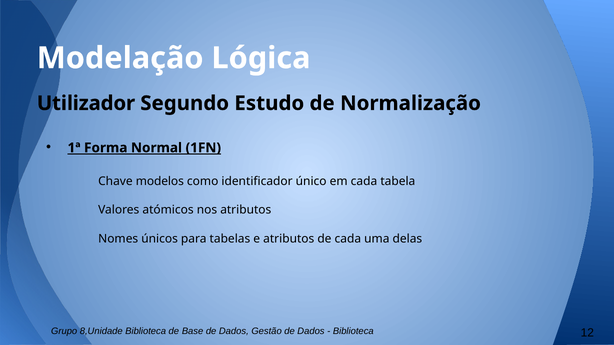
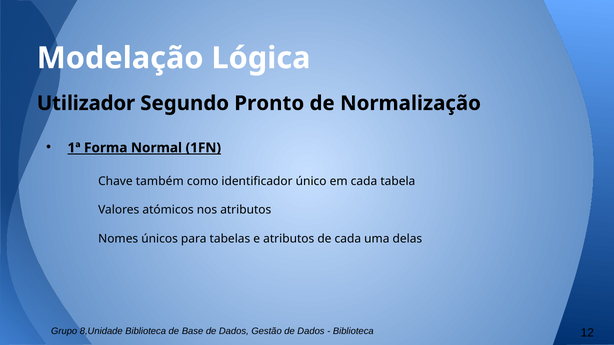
Estudo: Estudo -> Pronto (269, 103)
modelos: modelos -> também (160, 182)
